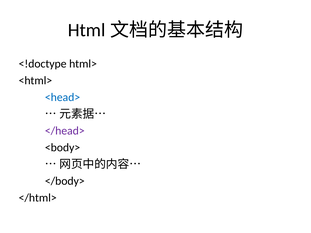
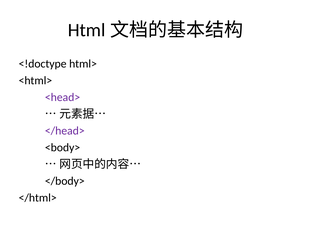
<head> colour: blue -> purple (63, 97)
